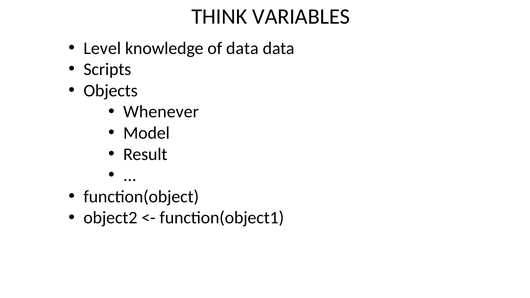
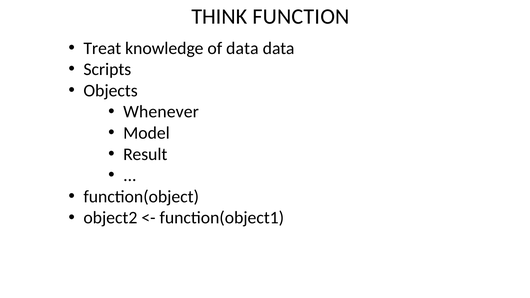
VARIABLES: VARIABLES -> FUNCTION (301, 16)
Level: Level -> Treat (102, 48)
